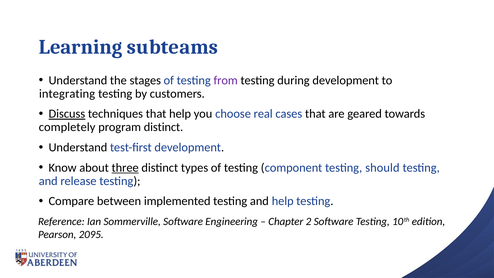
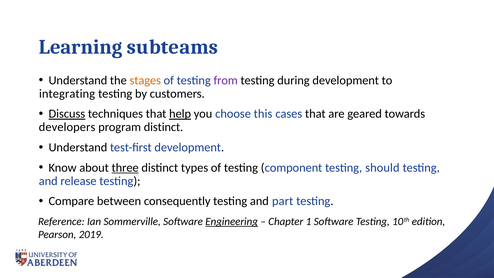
stages colour: black -> orange (145, 80)
help underline: none -> present (180, 114)
real: real -> this (263, 114)
completely: completely -> developers (67, 127)
implemented: implemented -> consequently (177, 201)
and help: help -> part (283, 201)
Engineering underline: none -> present (232, 221)
2: 2 -> 1 (309, 221)
2095: 2095 -> 2019 (91, 235)
